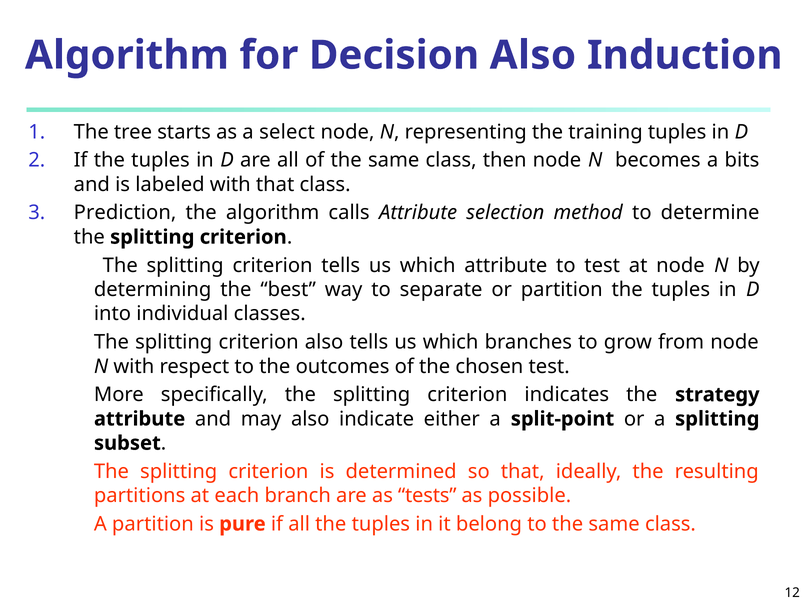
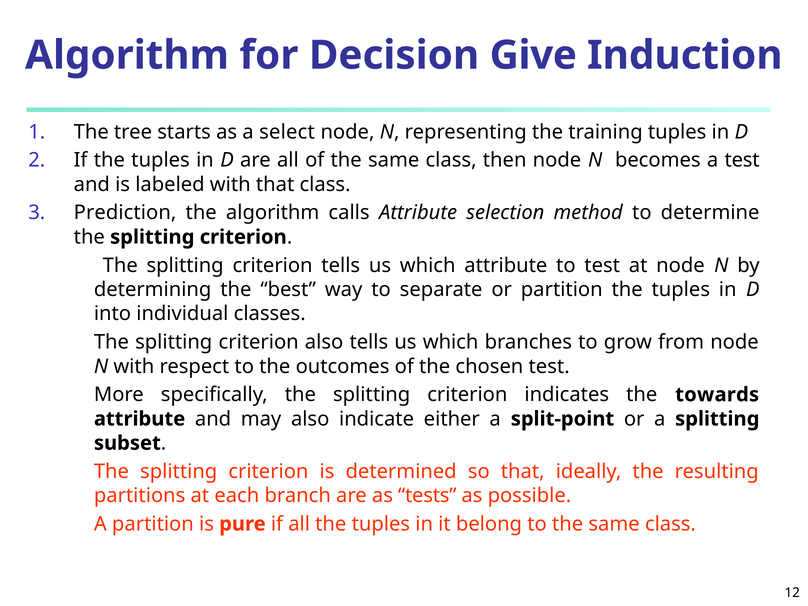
Decision Also: Also -> Give (533, 55)
a bits: bits -> test (742, 160)
strategy: strategy -> towards (717, 395)
